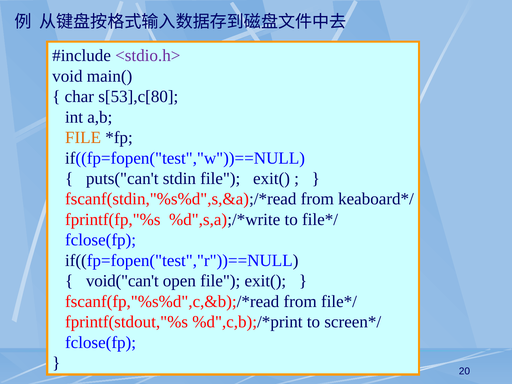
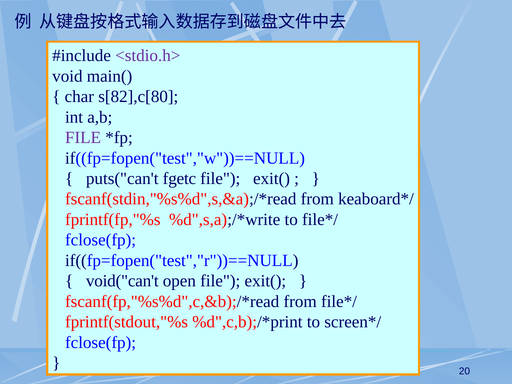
s[53],c[80: s[53],c[80 -> s[82],c[80 (138, 97)
FILE colour: orange -> purple (83, 138)
stdin: stdin -> fgetc (179, 179)
